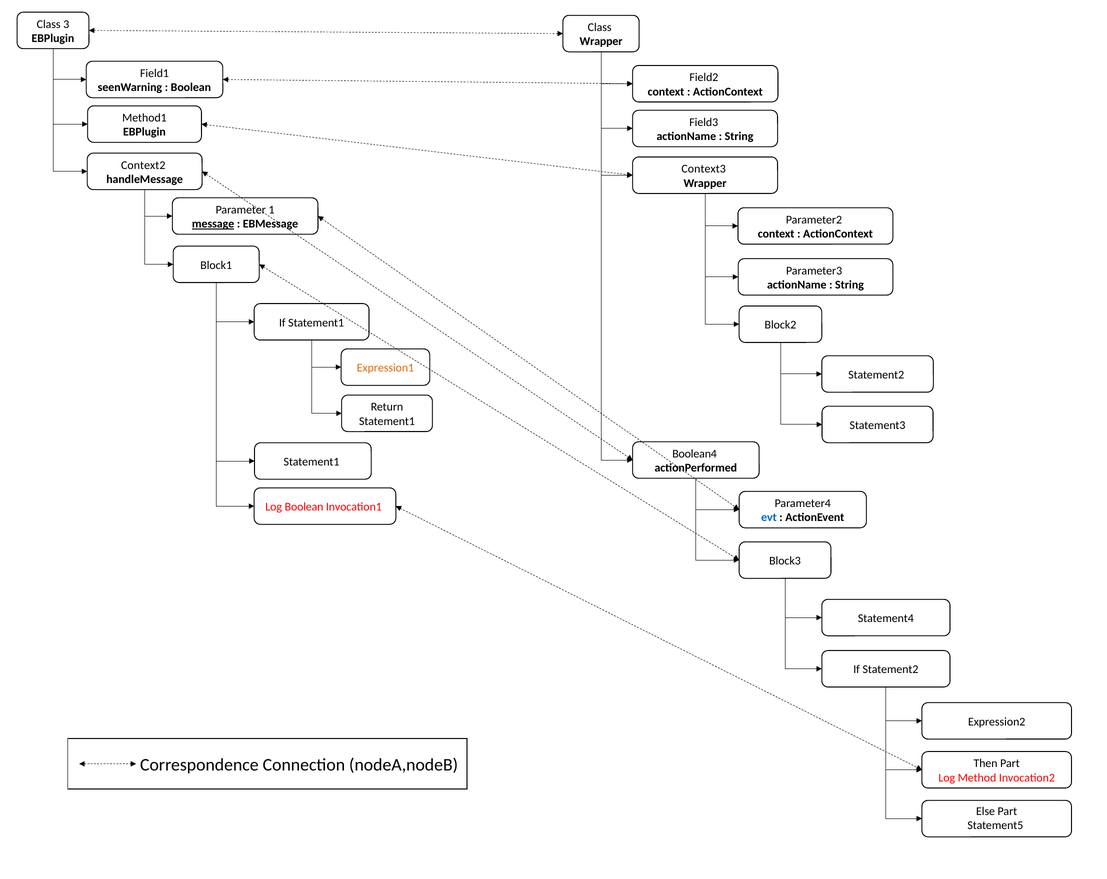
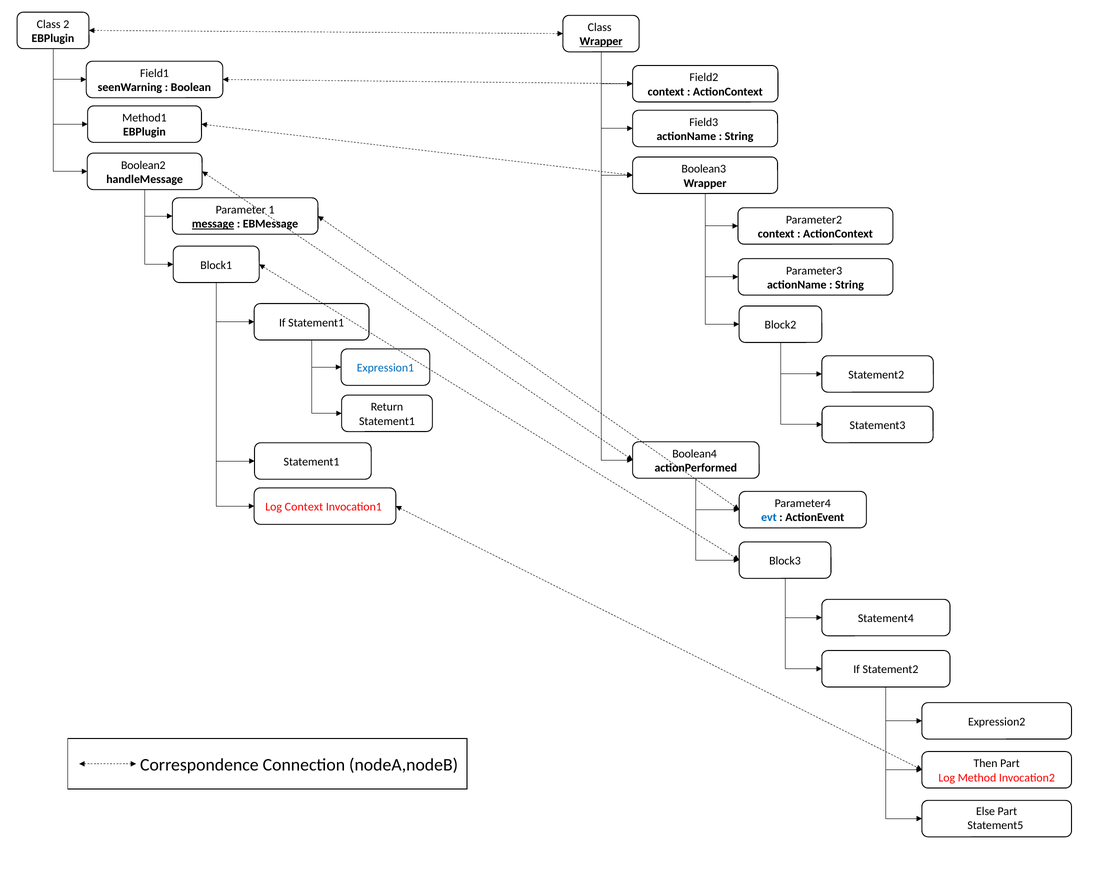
3: 3 -> 2 (66, 24)
Wrapper underline: none -> present (601, 42)
Context2: Context2 -> Boolean2 (143, 165)
Context3: Context3 -> Boolean3 (704, 169)
Expression1 colour: orange -> blue (385, 368)
Log Boolean: Boolean -> Context (304, 507)
